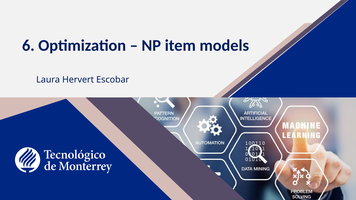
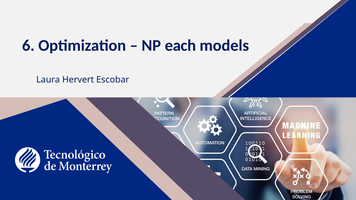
item: item -> each (180, 46)
